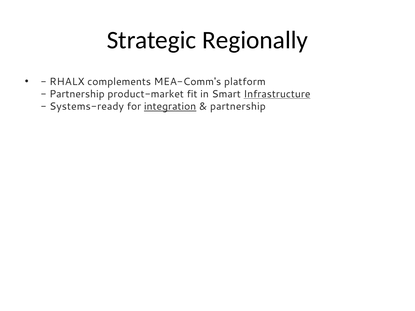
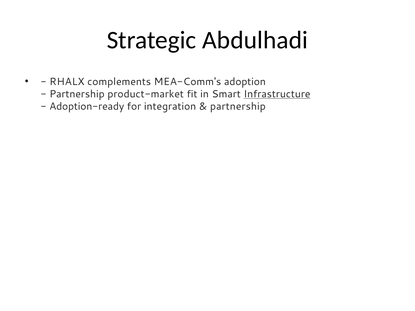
Regionally: Regionally -> Abdulhadi (255, 40)
platform: platform -> adoption (245, 82)
Systems-ready: Systems-ready -> Adoption-ready (87, 107)
integration underline: present -> none (170, 107)
